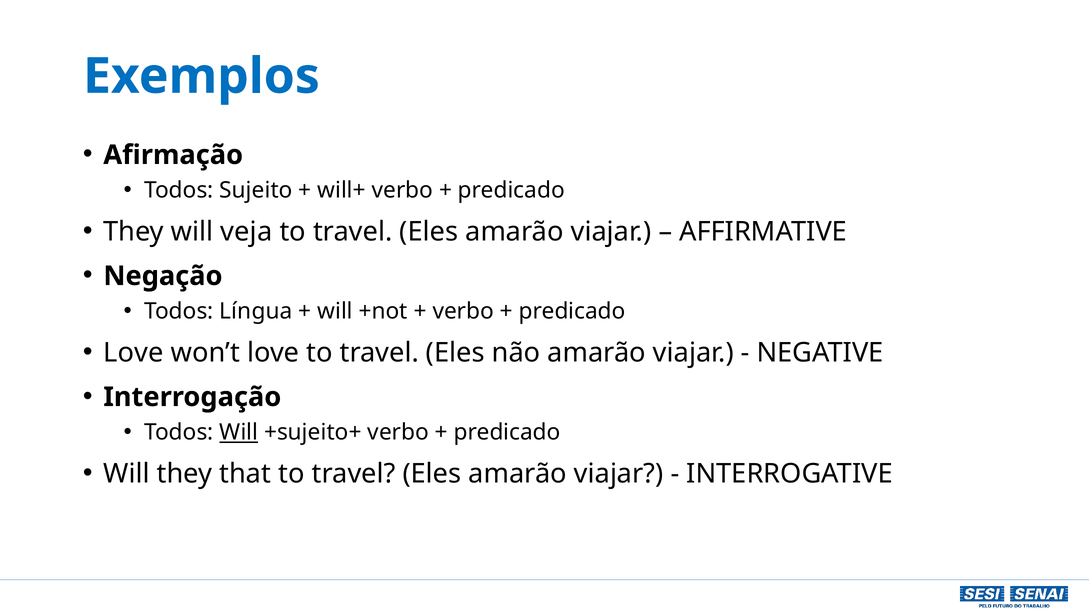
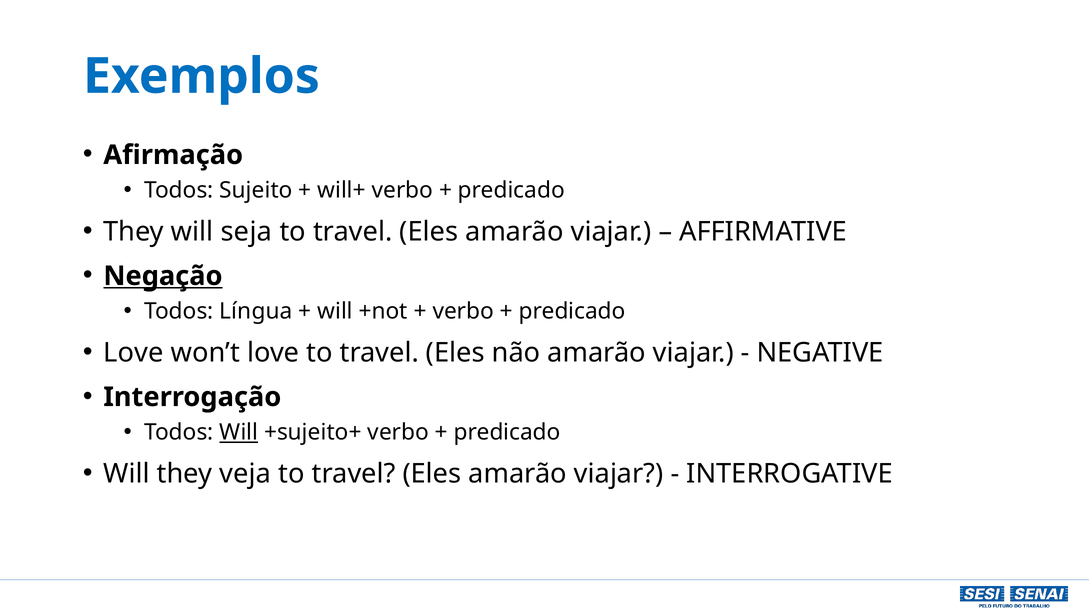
veja: veja -> seja (246, 232)
Negação underline: none -> present (163, 276)
that: that -> veja (245, 474)
